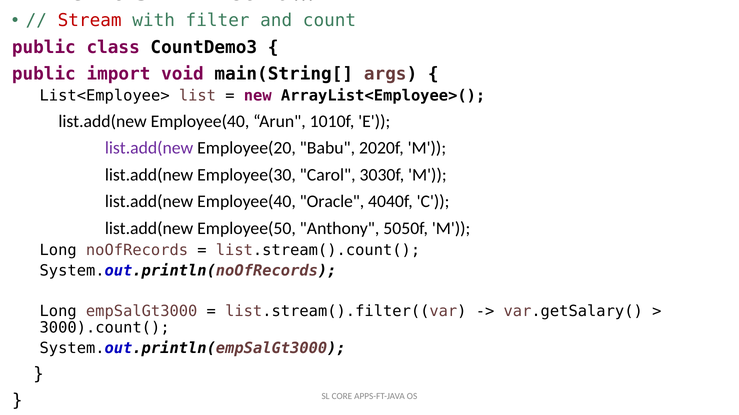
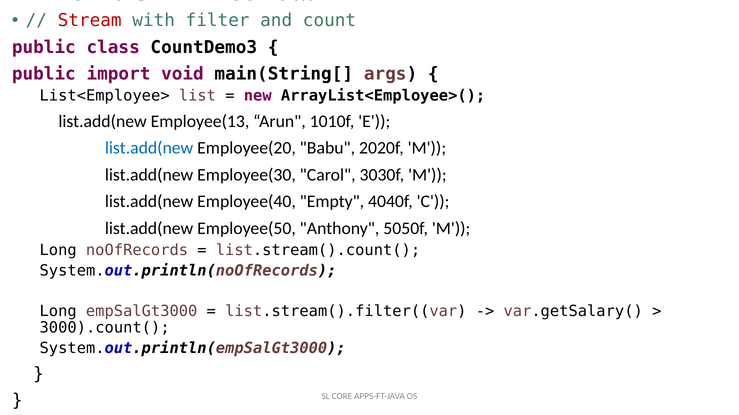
Employee(40: Employee(40 -> Employee(13 (200, 121)
list.add(new colour: purple -> blue (149, 148)
Oracle: Oracle -> Empty (332, 202)
